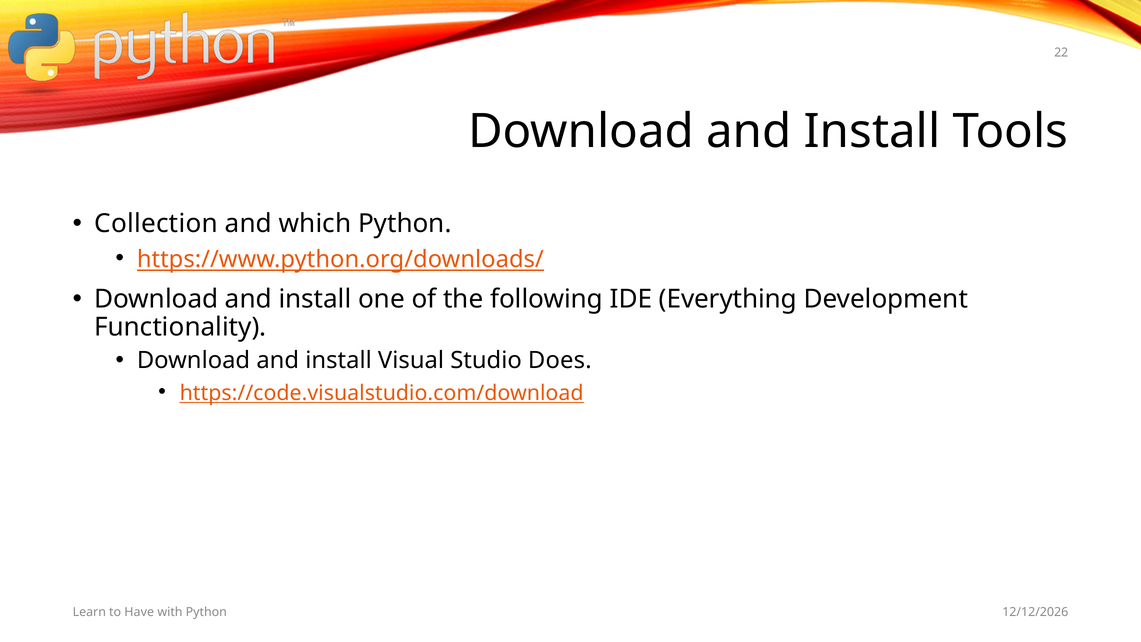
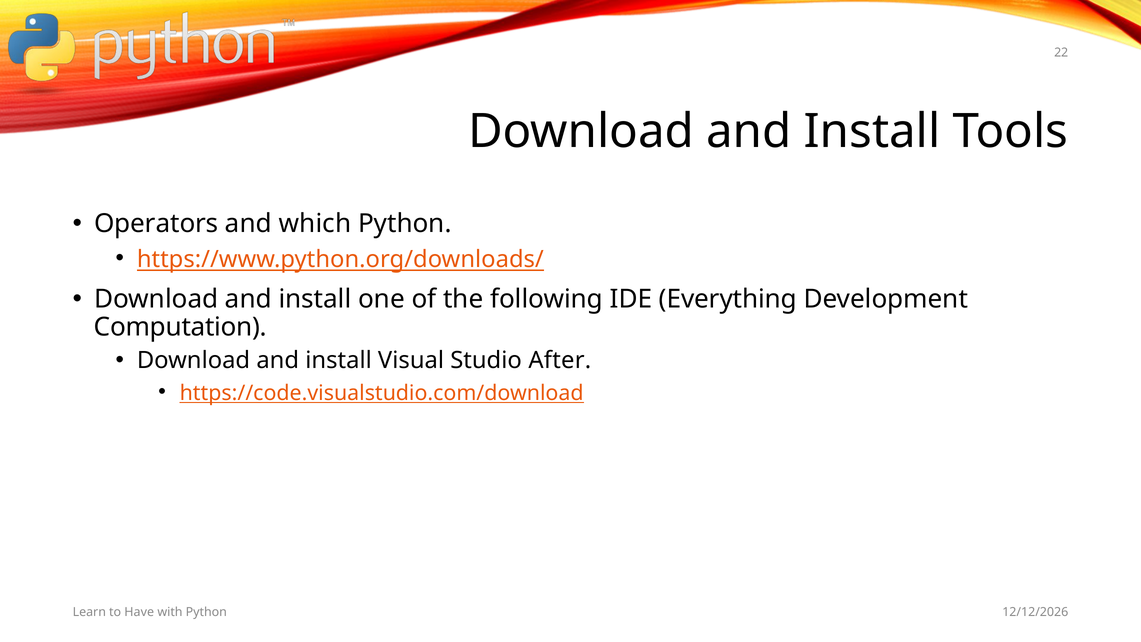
Collection: Collection -> Operators (156, 224)
Functionality: Functionality -> Computation (180, 327)
Does: Does -> After (560, 360)
